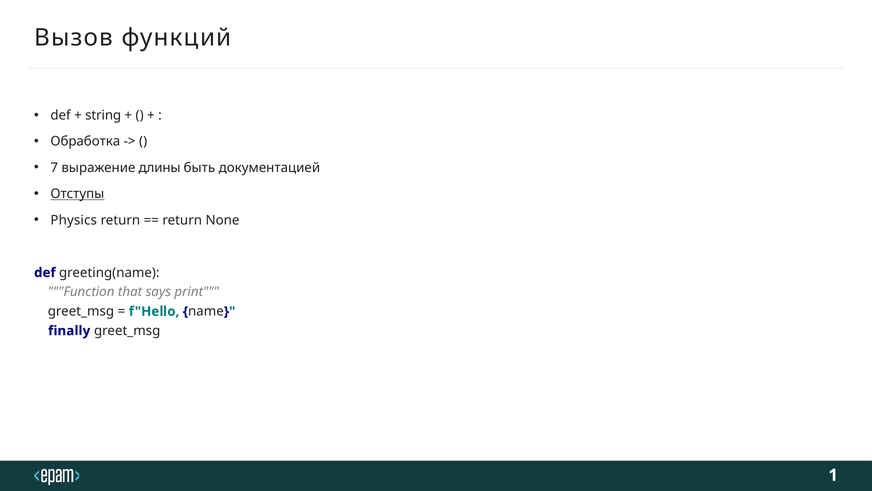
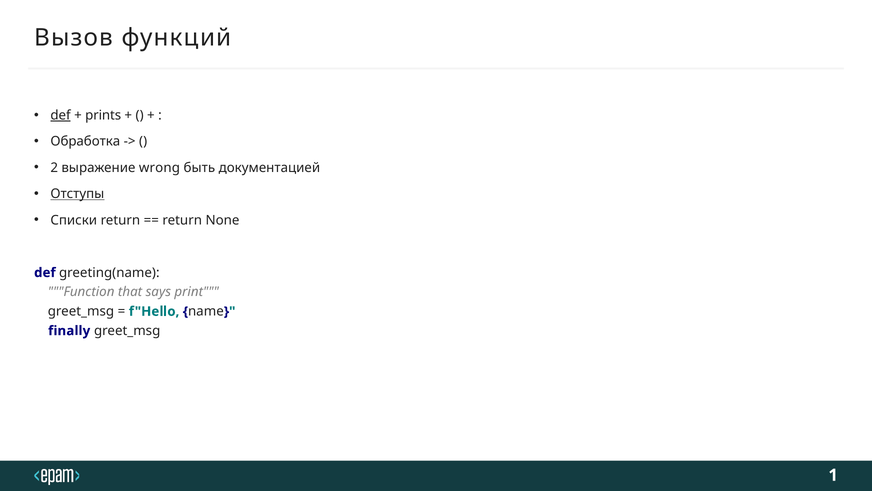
def underline: none -> present (61, 115)
string: string -> prints (103, 115)
7: 7 -> 2 (54, 168)
длины: длины -> wrong (159, 168)
Physics: Physics -> Списки (74, 220)
